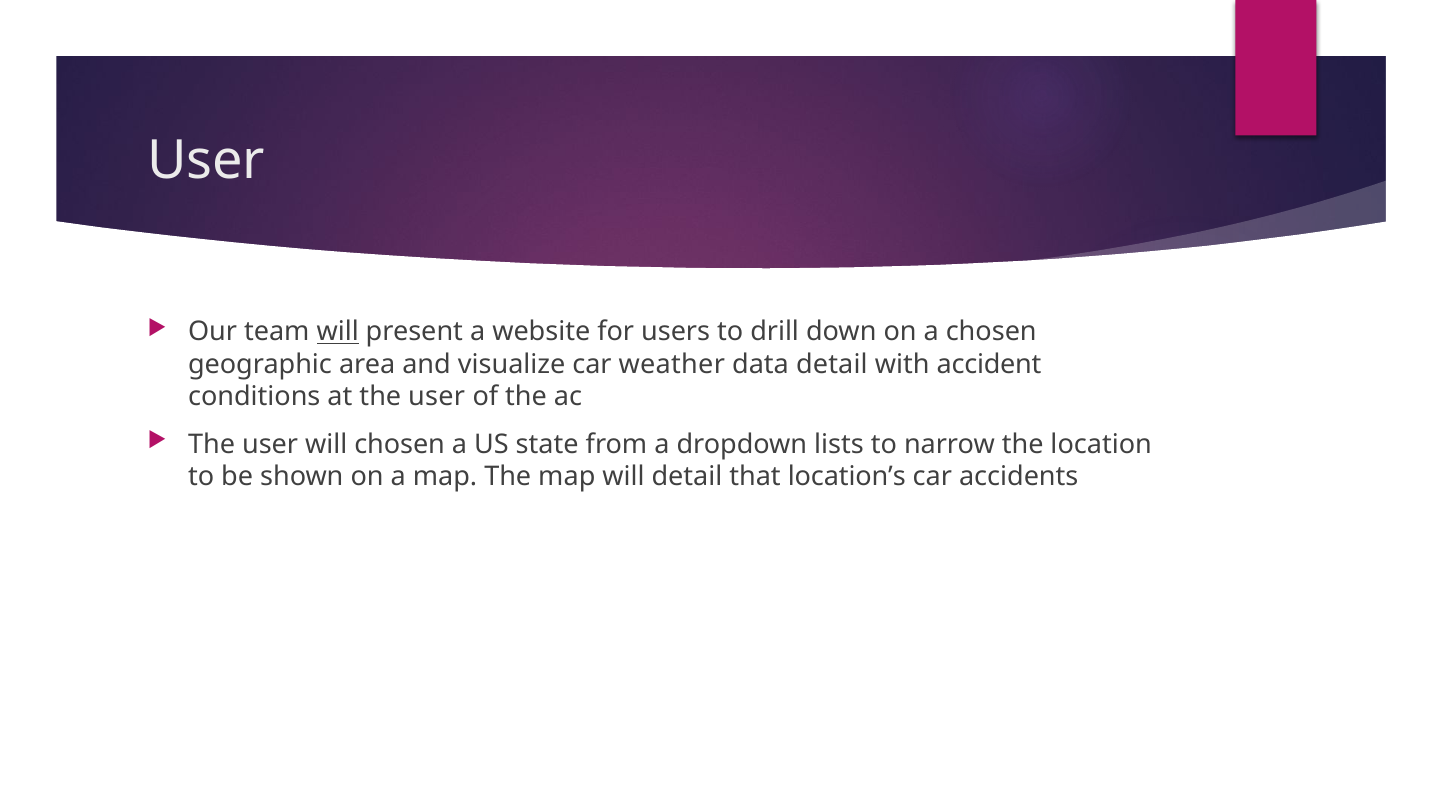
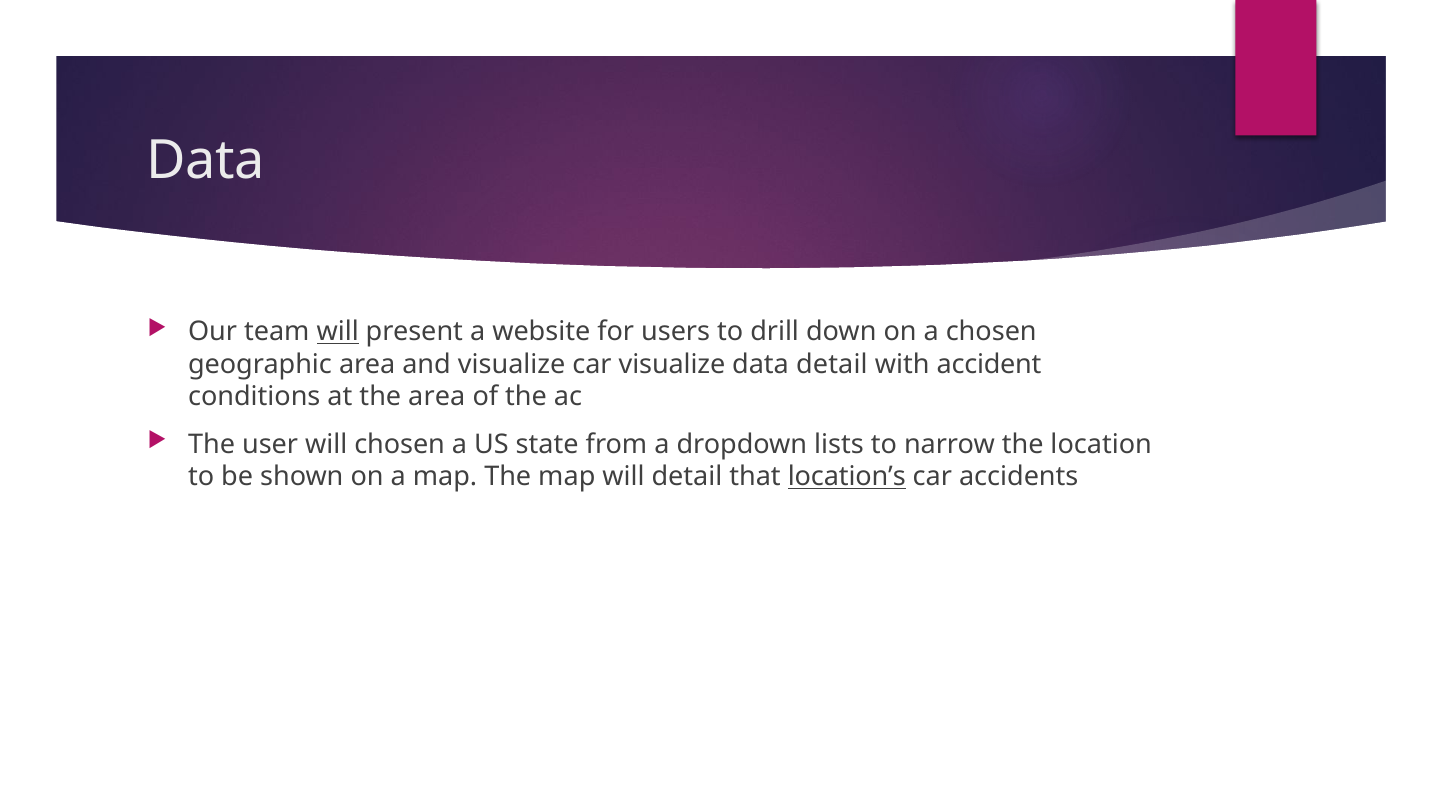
User: User -> Data (206, 161)
car weather: weather -> visualize (672, 364)
at the user: user -> area (437, 397)
location’s underline: none -> present (847, 477)
